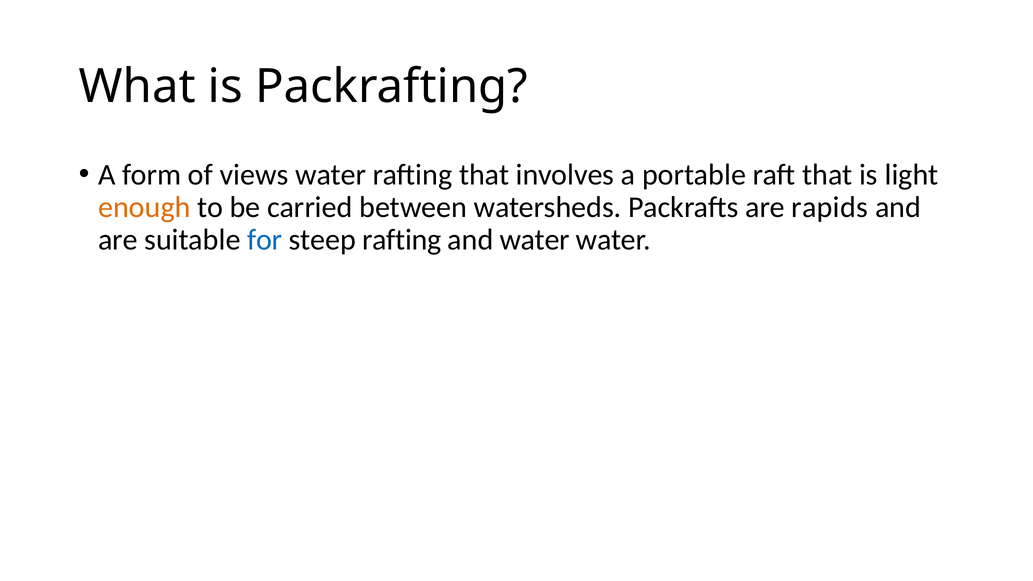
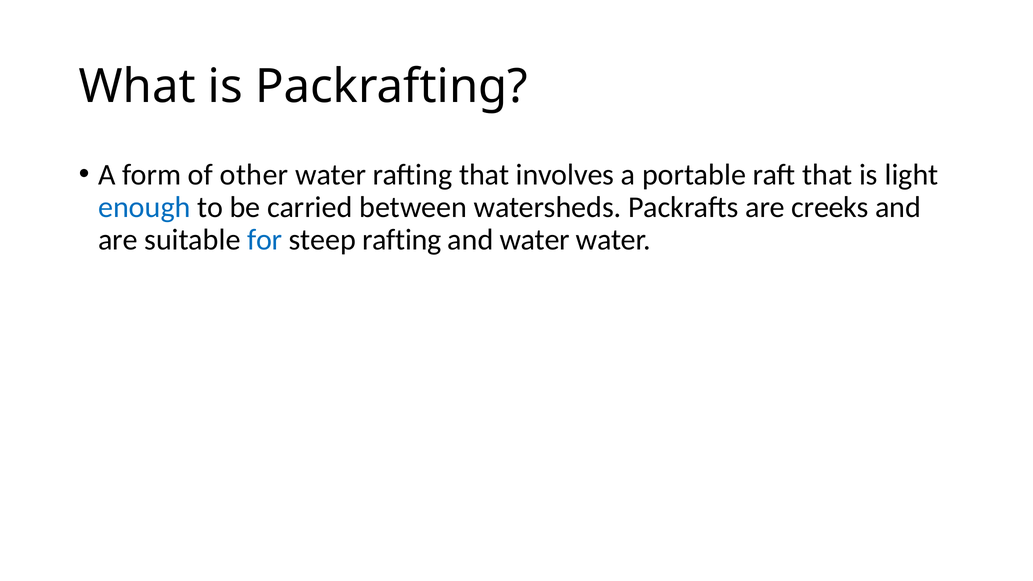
views: views -> other (254, 175)
enough colour: orange -> blue (144, 207)
rapids: rapids -> creeks (830, 207)
